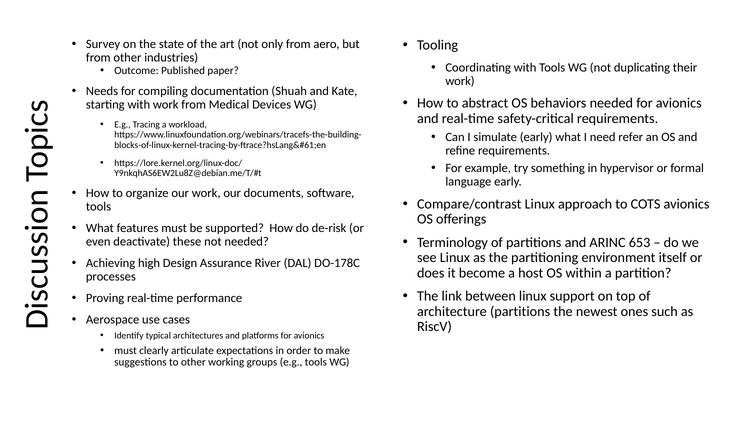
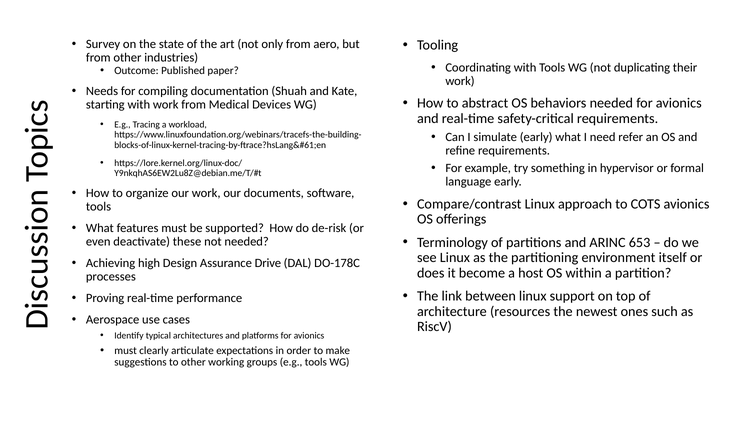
River: River -> Drive (268, 263)
architecture partitions: partitions -> resources (520, 312)
